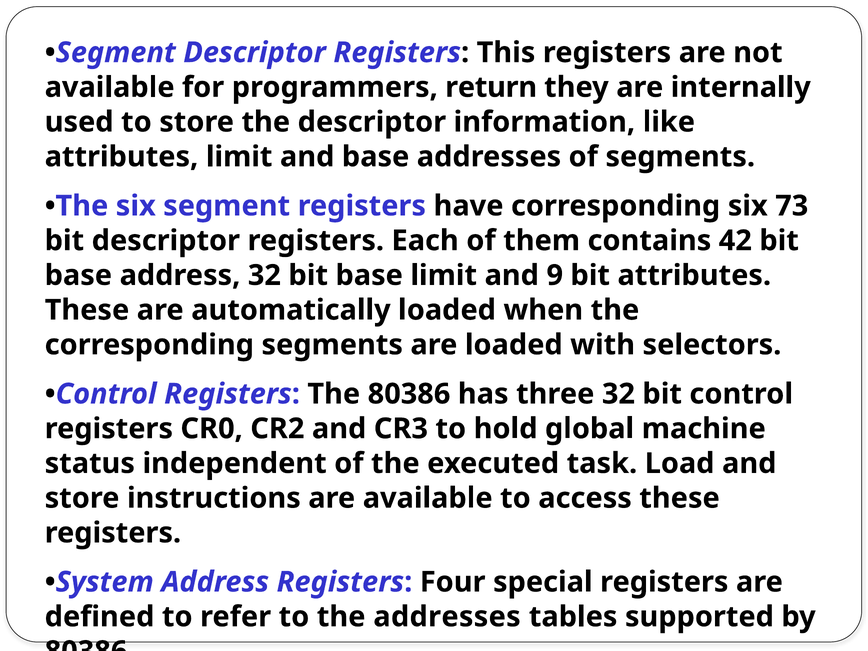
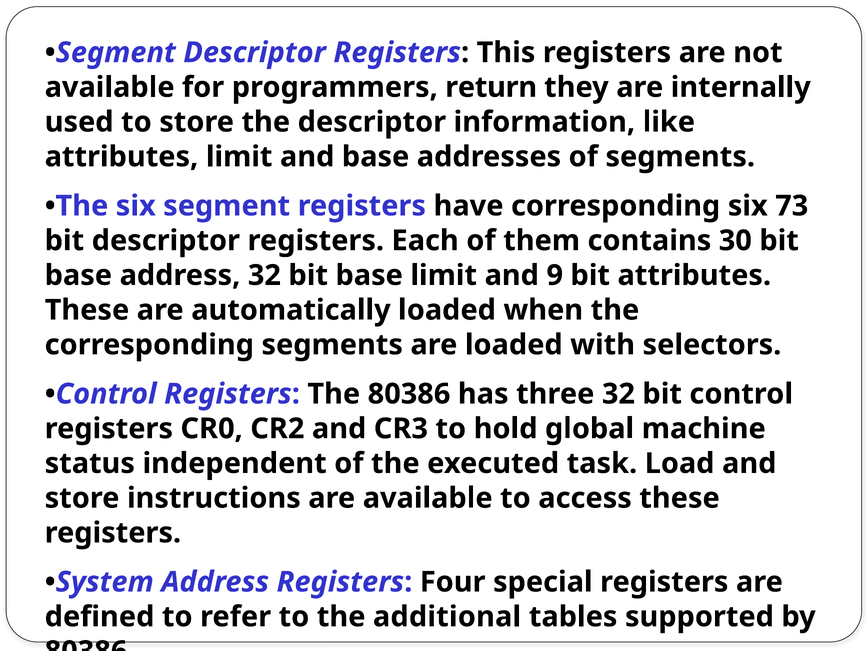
42: 42 -> 30 (735, 241)
the addresses: addresses -> additional (447, 617)
